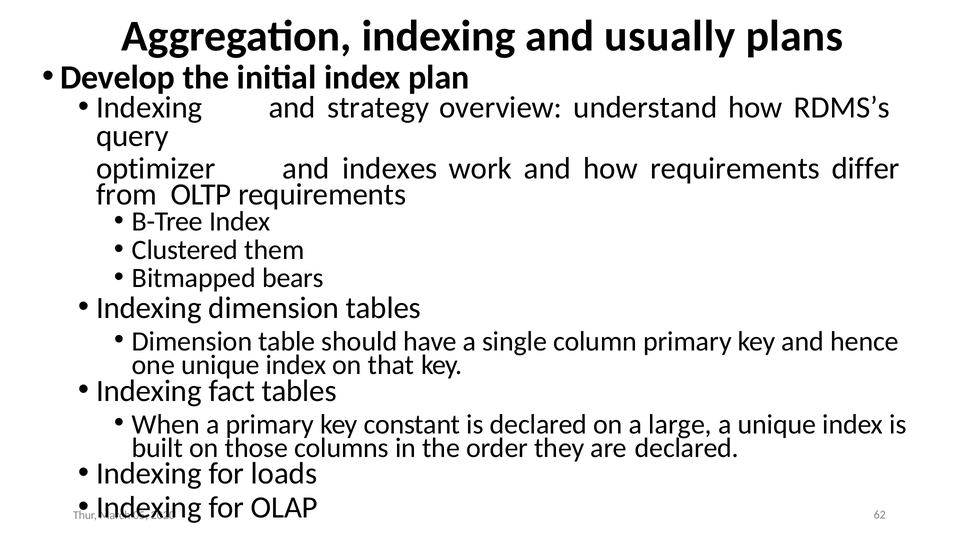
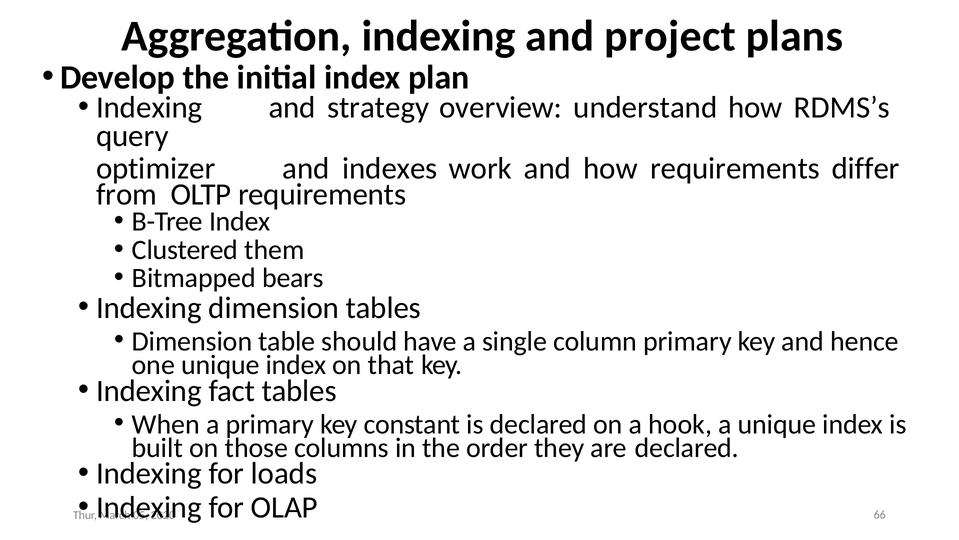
usually: usually -> project (670, 36)
large: large -> hook (680, 424)
62: 62 -> 66 (880, 514)
